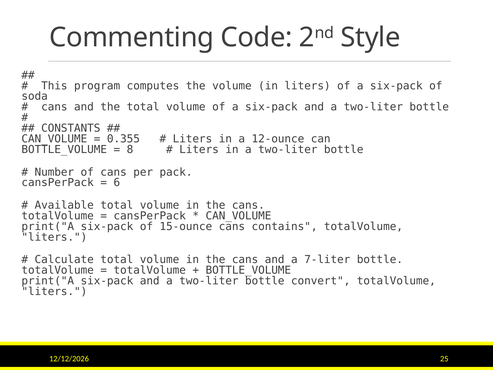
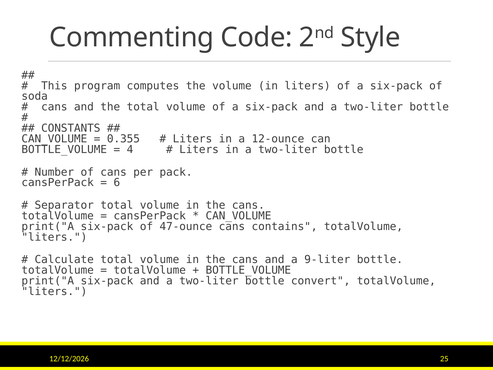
8: 8 -> 4 (130, 149)
Available: Available -> Separator (64, 205)
15-ounce: 15-ounce -> 47-ounce (186, 226)
7-liter: 7-liter -> 9-liter (327, 259)
